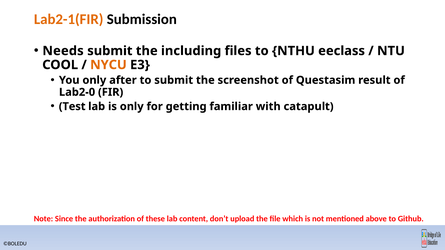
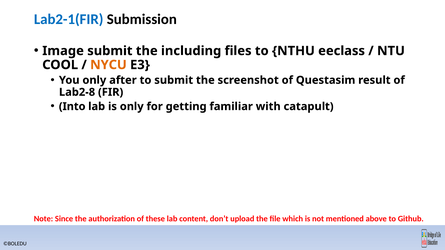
Lab2-1(FIR colour: orange -> blue (69, 19)
Needs: Needs -> Image (63, 51)
Lab2-0: Lab2-0 -> Lab2-8 (77, 92)
Test: Test -> Into (72, 107)
